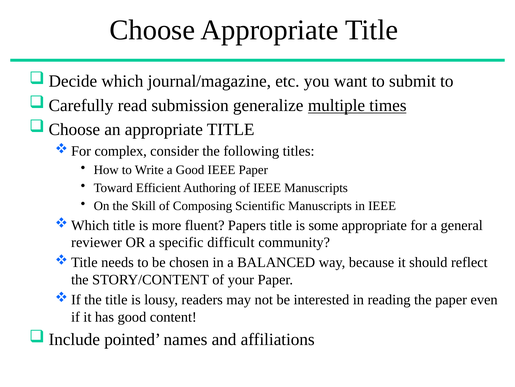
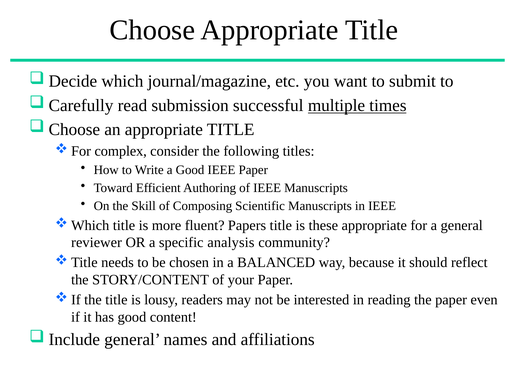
generalize: generalize -> successful (268, 105)
some: some -> these (323, 225)
difficult: difficult -> analysis (231, 242)
pointed: pointed -> general (132, 339)
